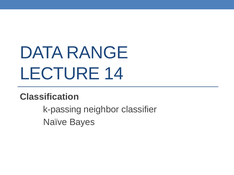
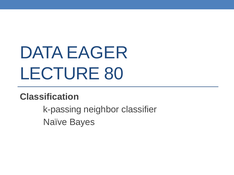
RANGE: RANGE -> EAGER (97, 53)
14: 14 -> 80 (114, 74)
